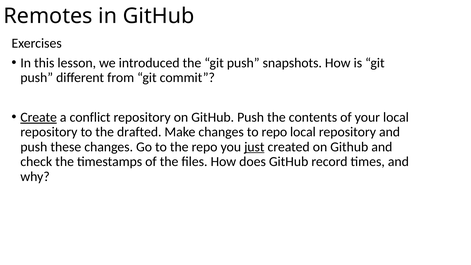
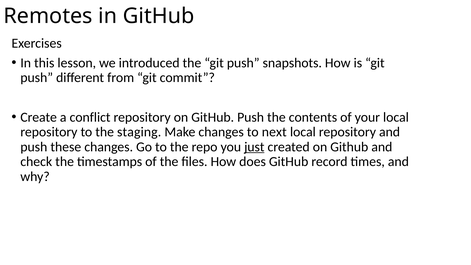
Create underline: present -> none (39, 117)
drafted: drafted -> staging (139, 132)
to repo: repo -> next (274, 132)
